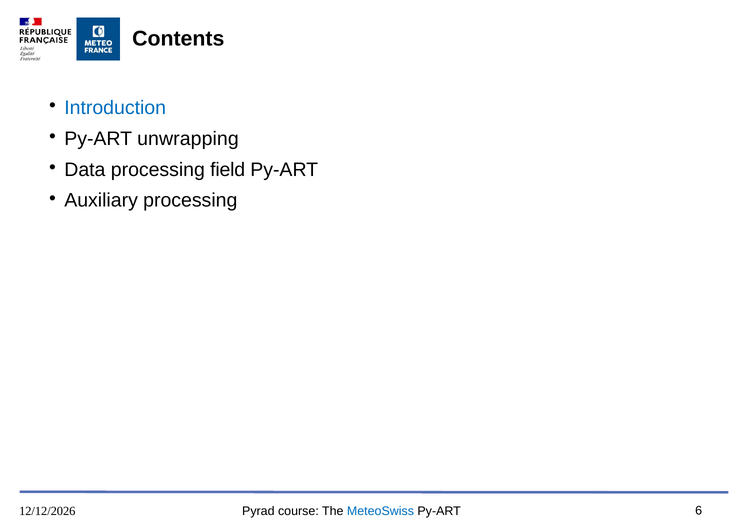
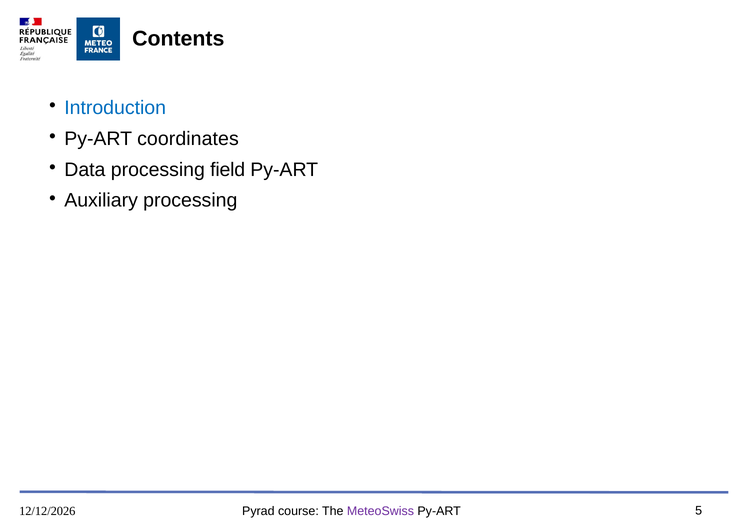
unwrapping: unwrapping -> coordinates (188, 139)
MeteoSwiss colour: blue -> purple (380, 511)
6: 6 -> 5 (699, 511)
